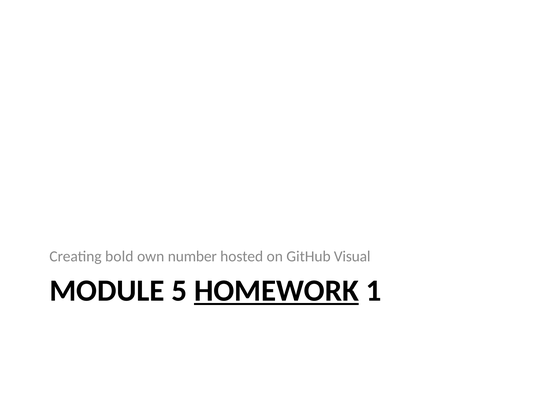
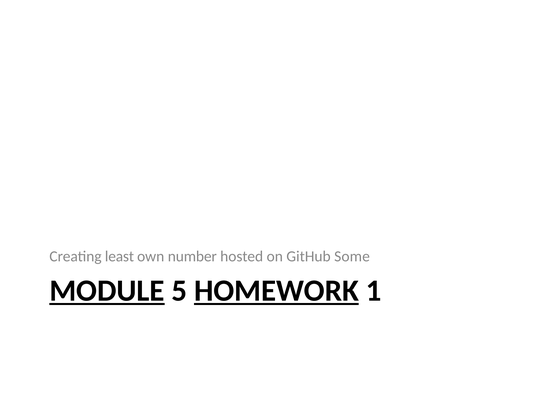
bold: bold -> least (119, 257)
Visual: Visual -> Some (352, 257)
MODULE underline: none -> present (107, 291)
